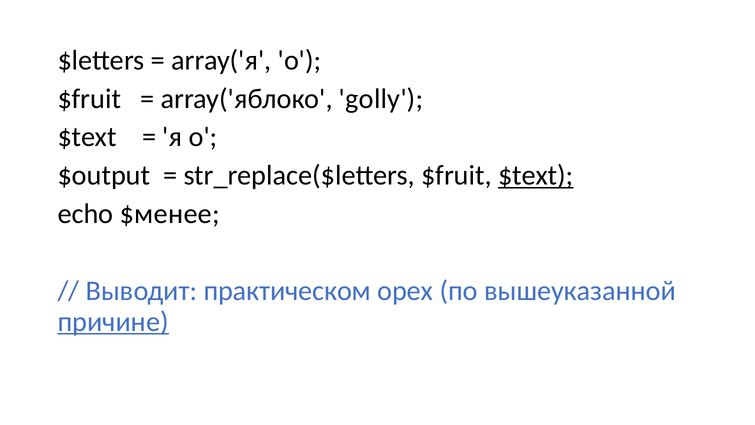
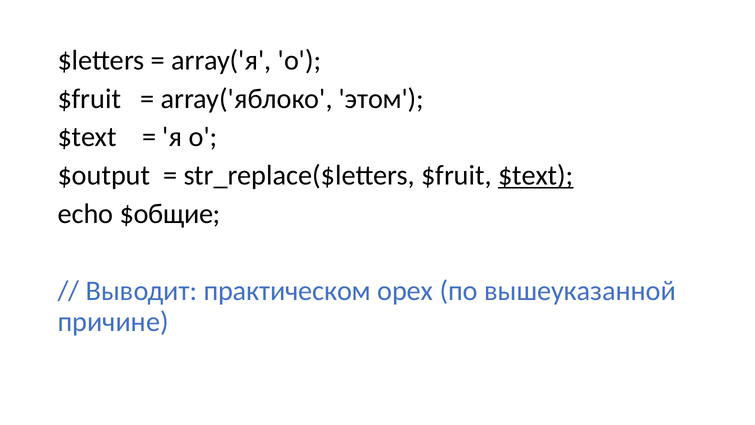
golly: golly -> этом (381, 99)
$менее: $менее -> $общие (170, 214)
причине underline: present -> none (113, 321)
